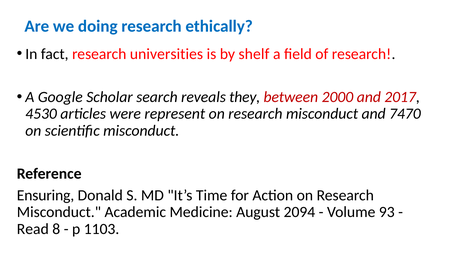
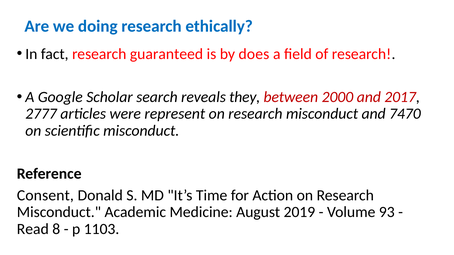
universities: universities -> guaranteed (166, 54)
shelf: shelf -> does (254, 54)
4530: 4530 -> 2777 (41, 114)
Ensuring: Ensuring -> Consent (45, 196)
2094: 2094 -> 2019 (299, 212)
